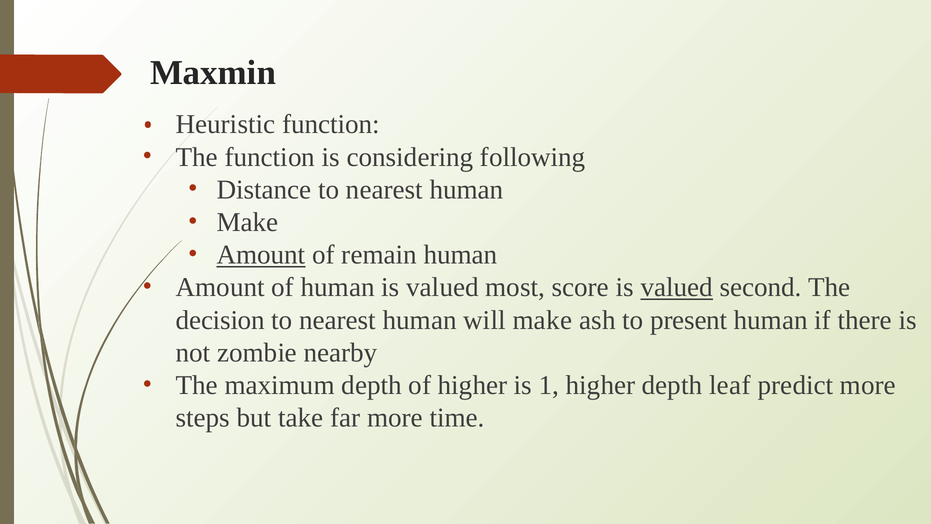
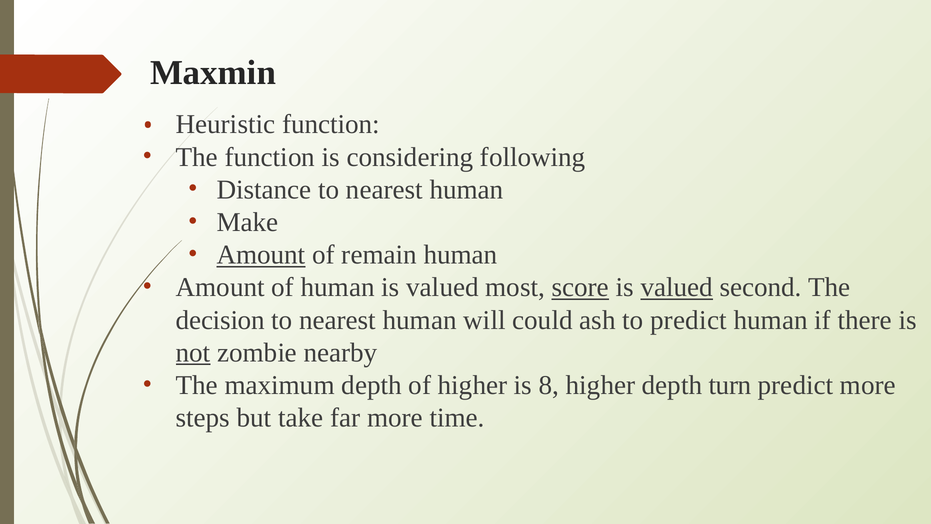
score underline: none -> present (580, 287)
will make: make -> could (543, 320)
to present: present -> predict (688, 320)
not underline: none -> present (193, 353)
1: 1 -> 8 (549, 385)
leaf: leaf -> turn (730, 385)
